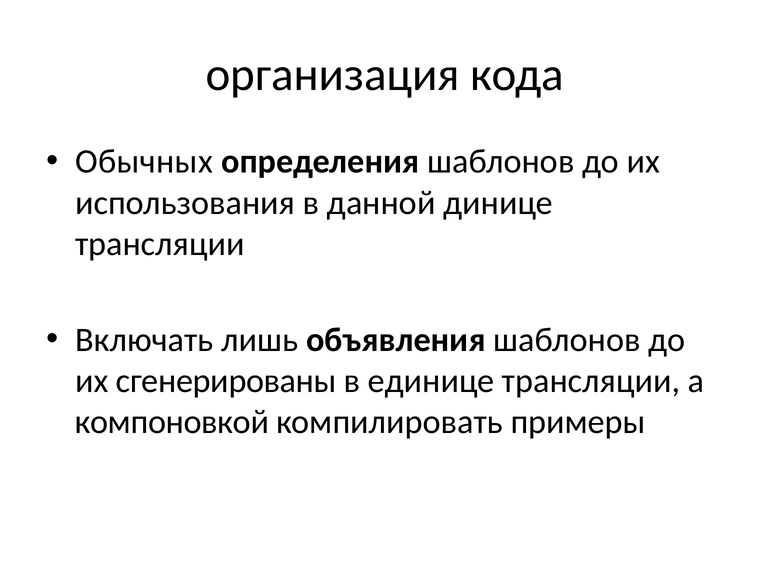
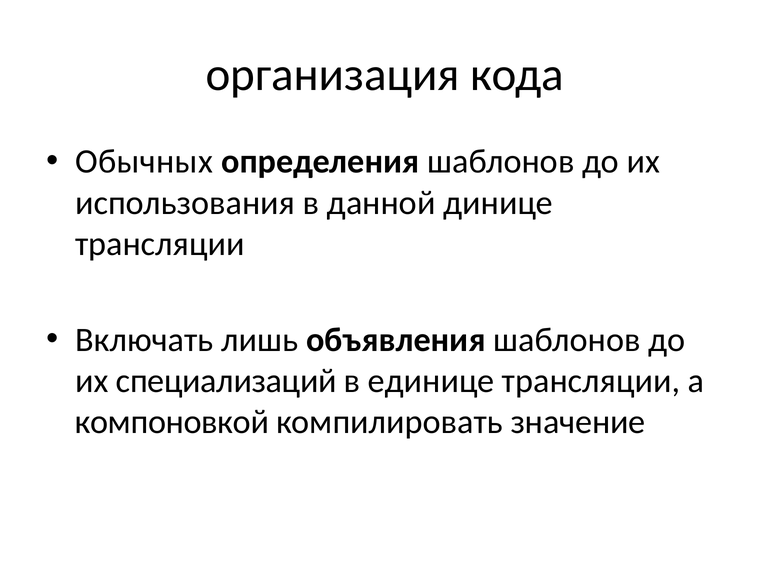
сгенерированы: сгенерированы -> специализаций (226, 381)
примеры: примеры -> значение (578, 422)
